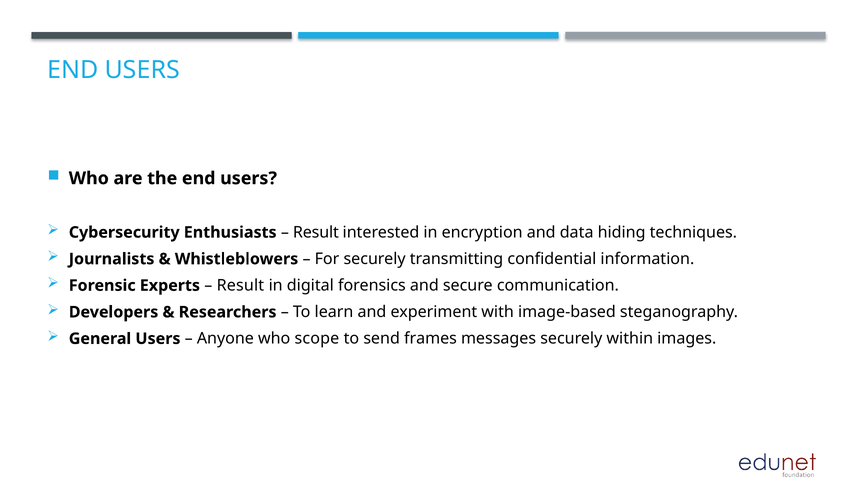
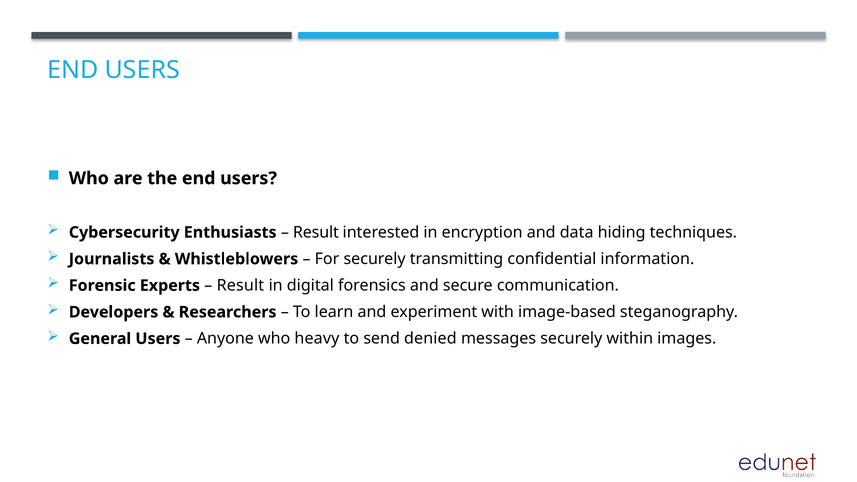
scope: scope -> heavy (317, 339)
frames: frames -> denied (430, 339)
